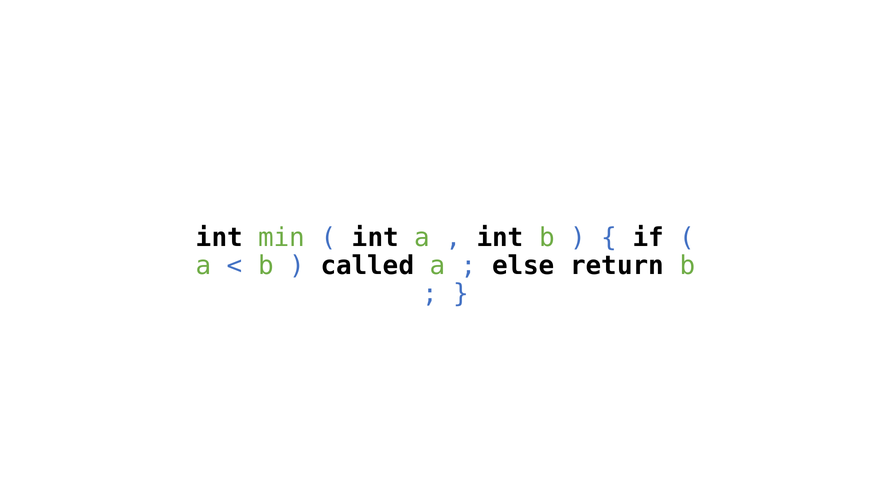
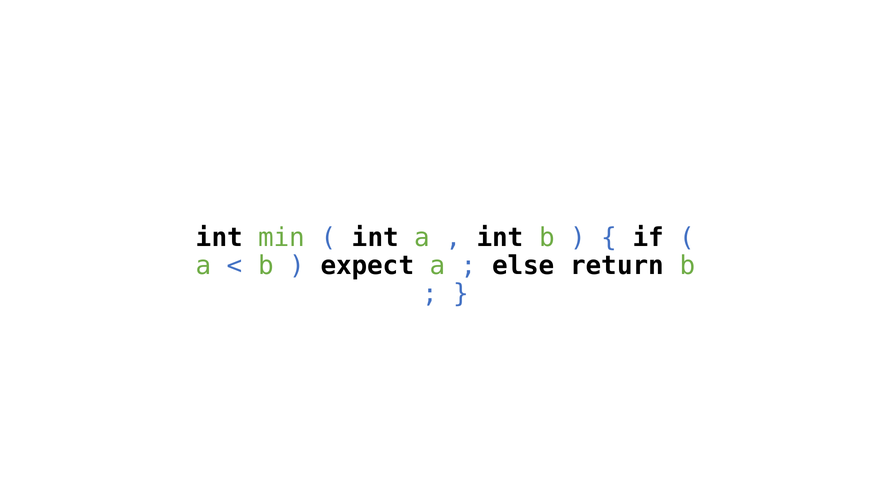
called: called -> expect (367, 266)
